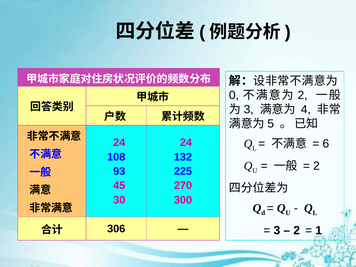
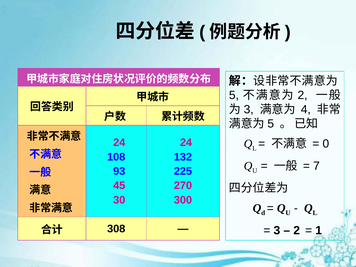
0: 0 -> 5 (234, 95)
6: 6 -> 0 (326, 144)
2: 2 -> 7 (316, 166)
306: 306 -> 308 (116, 229)
